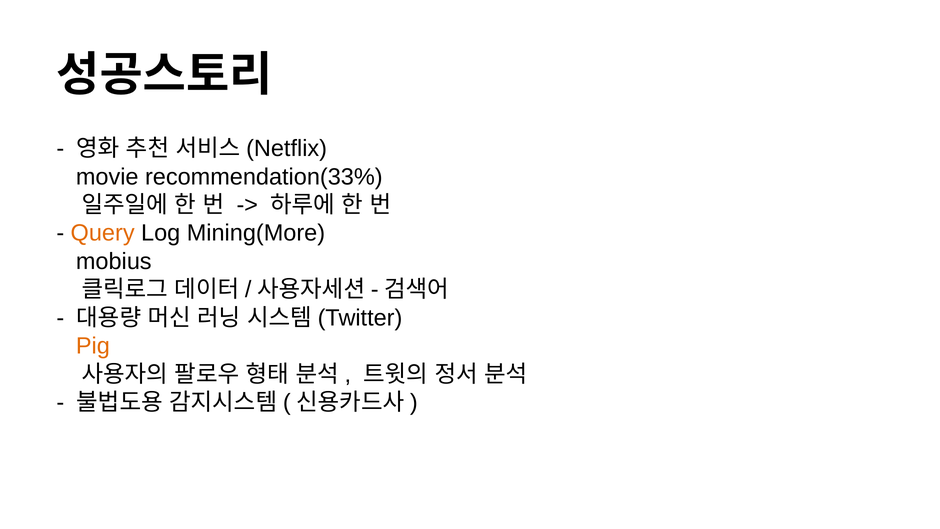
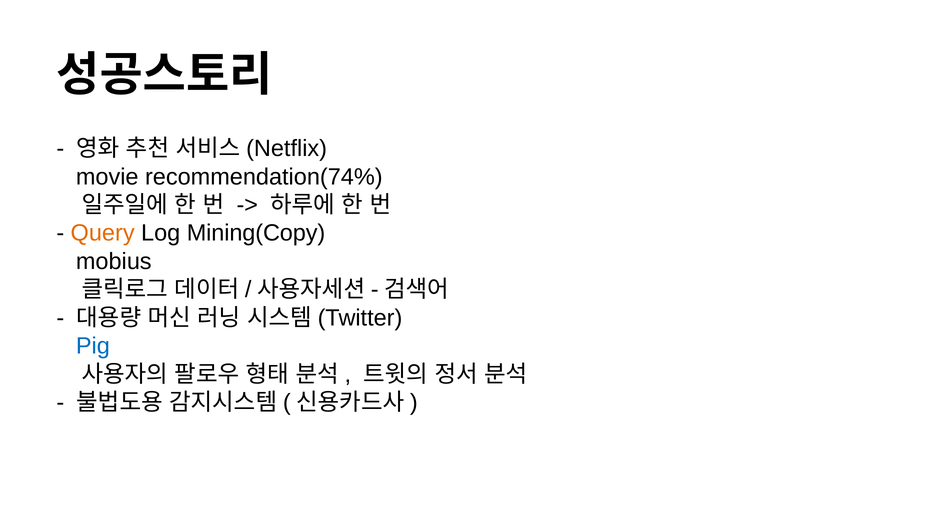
recommendation(33%: recommendation(33% -> recommendation(74% (264, 177)
Mining(More: Mining(More -> Mining(Copy (256, 233)
Pig colour: orange -> blue (93, 346)
